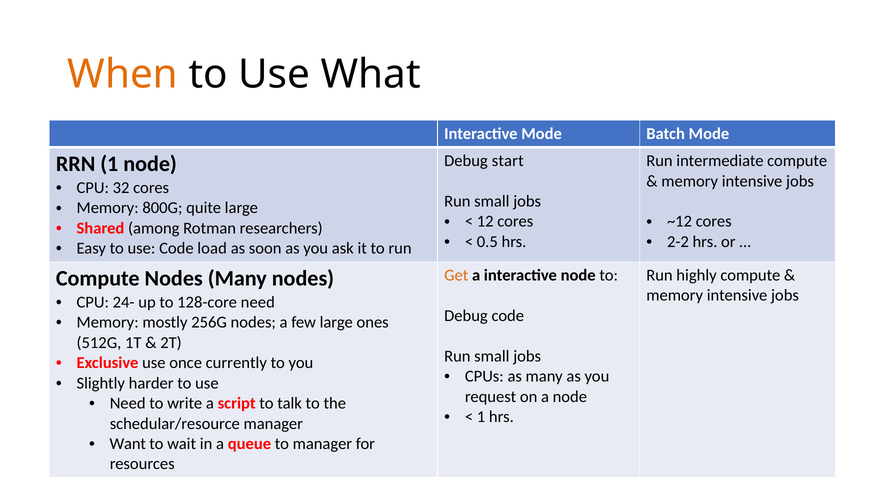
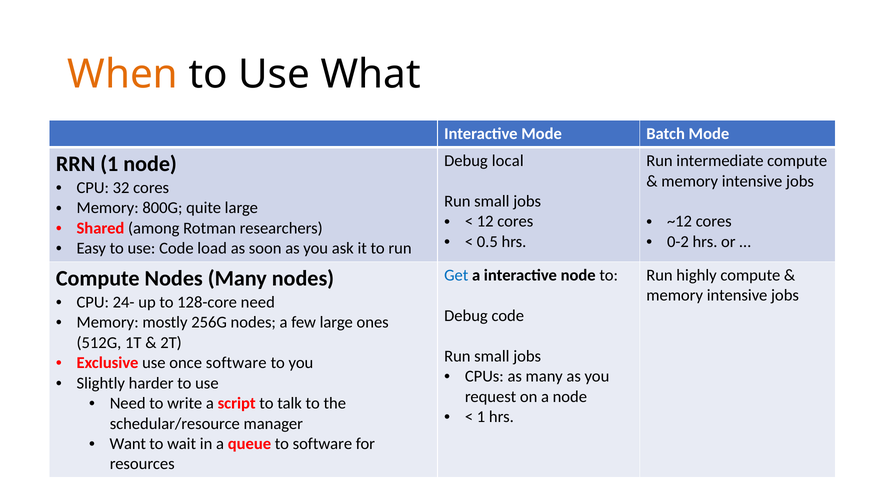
start: start -> local (508, 161)
2-2: 2-2 -> 0-2 (678, 242)
Get colour: orange -> blue (456, 275)
once currently: currently -> software (236, 363)
to manager: manager -> software (322, 444)
